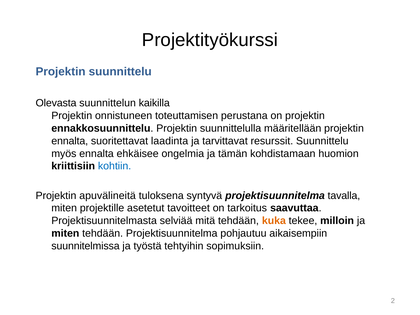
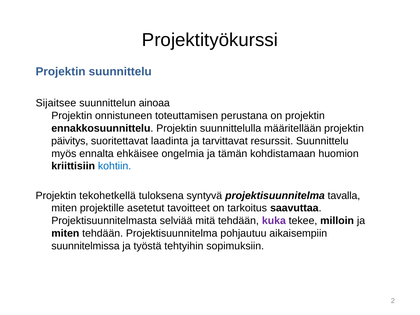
Olevasta: Olevasta -> Sijaitsee (56, 103)
kaikilla: kaikilla -> ainoaa (154, 103)
ennalta: ennalta -> päivitys (70, 141)
apuvälineitä: apuvälineitä -> tekohetkellä (108, 196)
kuka colour: orange -> purple (274, 221)
